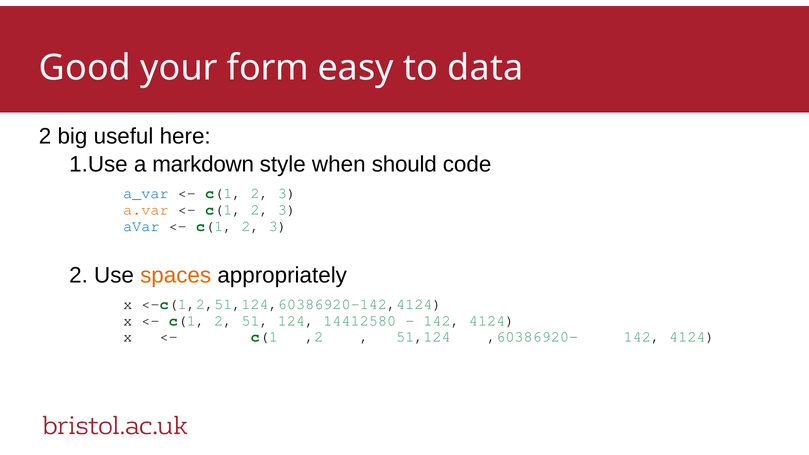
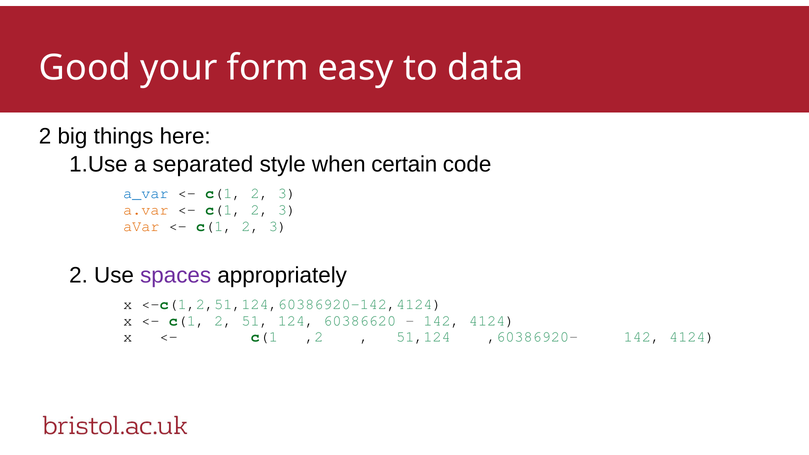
useful: useful -> things (124, 136)
markdown: markdown -> separated (203, 165)
should: should -> certain (404, 165)
aVar colour: blue -> orange (141, 226)
spaces colour: orange -> purple (176, 275)
14412580: 14412580 -> 60386620 (360, 321)
